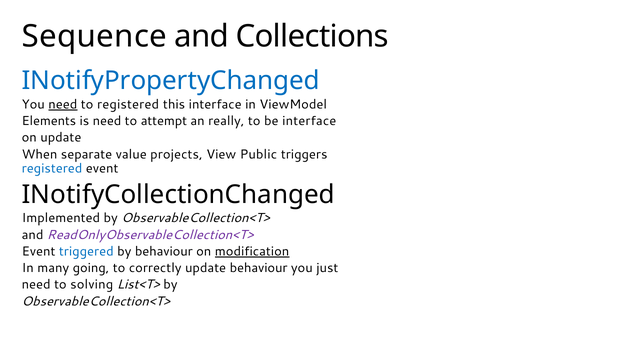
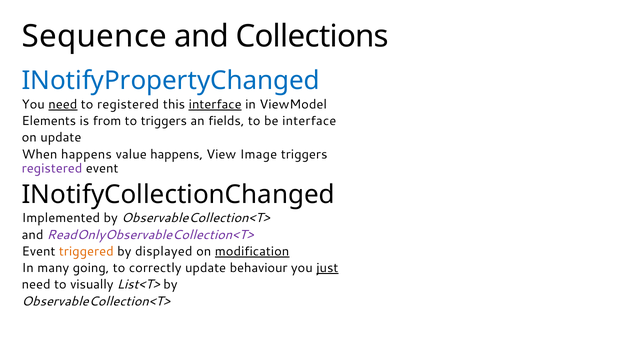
interface underline: none -> present (215, 105)
is need: need -> from (107, 121)
to attempt: attempt -> triggers (164, 121)
really: really -> fields (226, 121)
When separate: separate -> happens (86, 154)
value projects: projects -> happens (177, 154)
Public: Public -> Image (258, 154)
registered colour: blue -> purple (52, 168)
triggered colour: blue -> orange (86, 252)
by behaviour: behaviour -> displayed (164, 252)
just underline: none -> present (327, 268)
solving: solving -> visually (92, 285)
